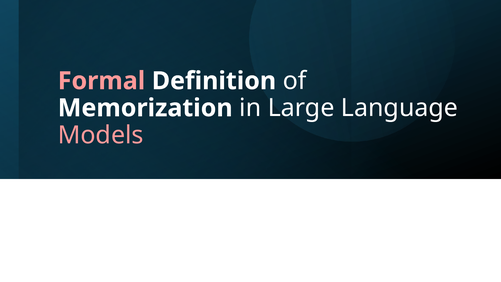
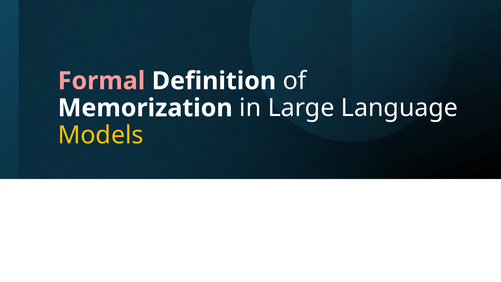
Models colour: pink -> yellow (101, 135)
